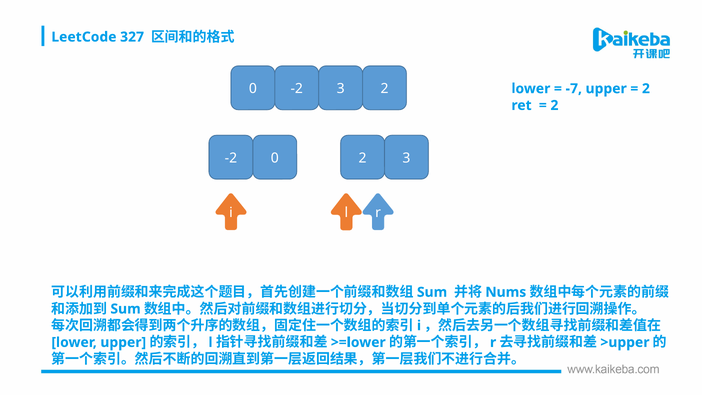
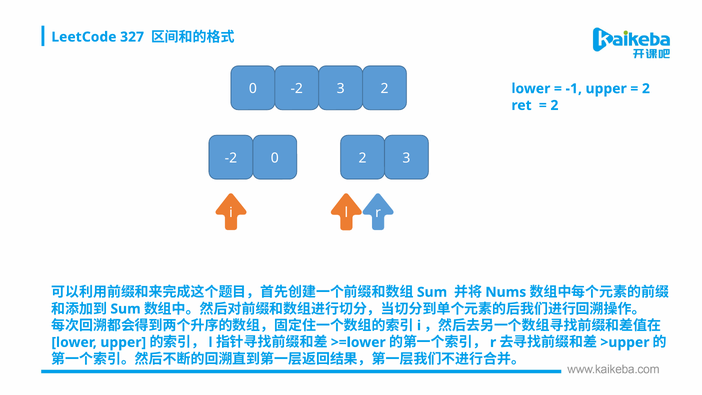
-7: -7 -> -1 (574, 89)
